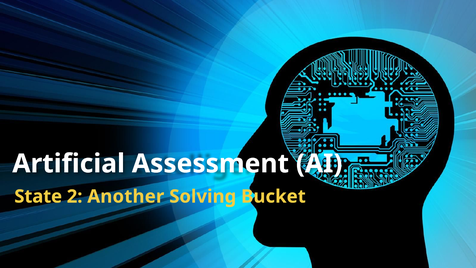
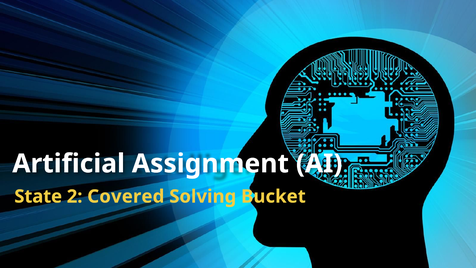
Assessment: Assessment -> Assignment (210, 164)
Another: Another -> Covered (126, 196)
